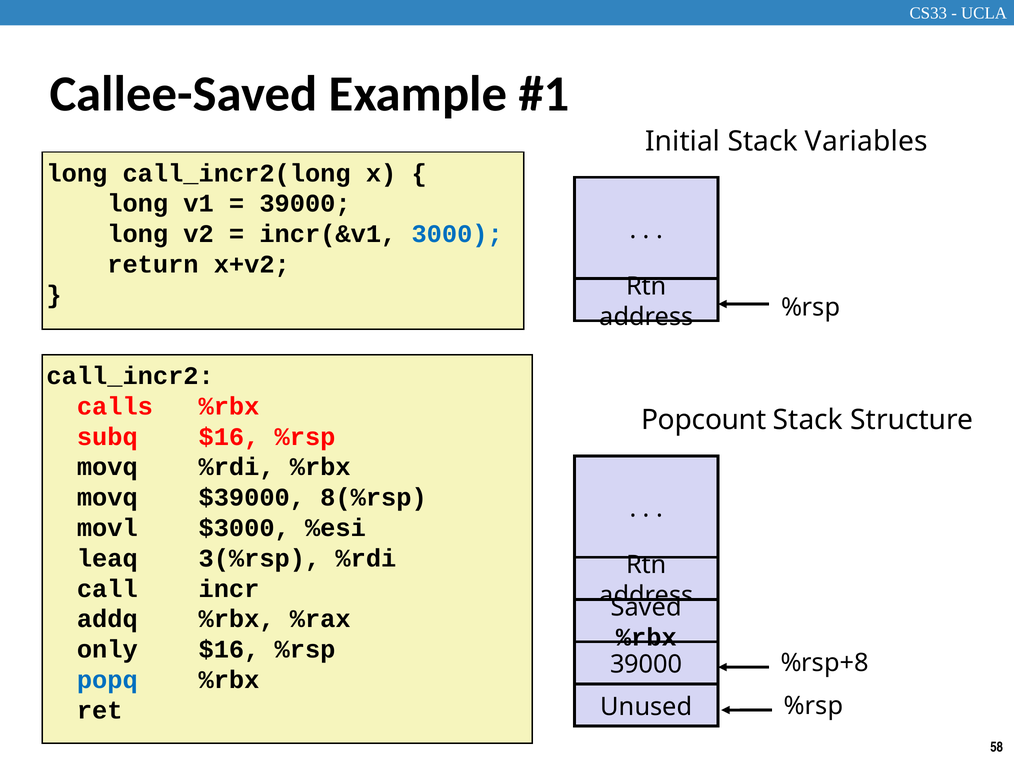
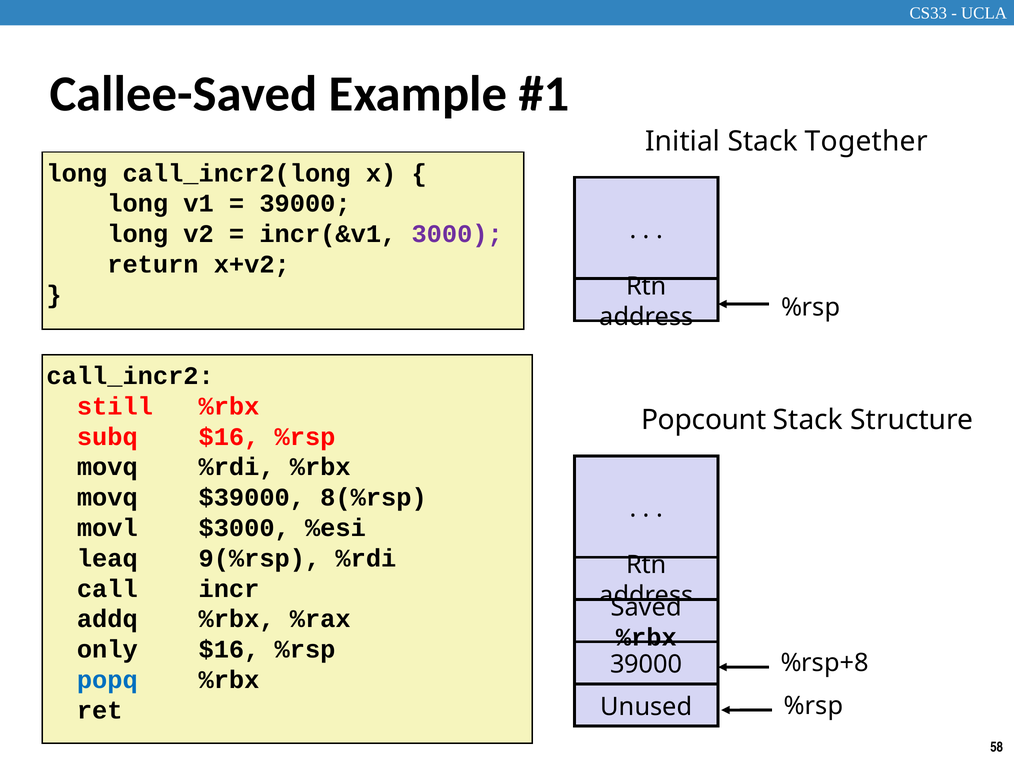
Variables: Variables -> Together (866, 141)
3000 colour: blue -> purple (457, 234)
calls: calls -> still (115, 407)
3(%rsp: 3(%rsp -> 9(%rsp (259, 559)
